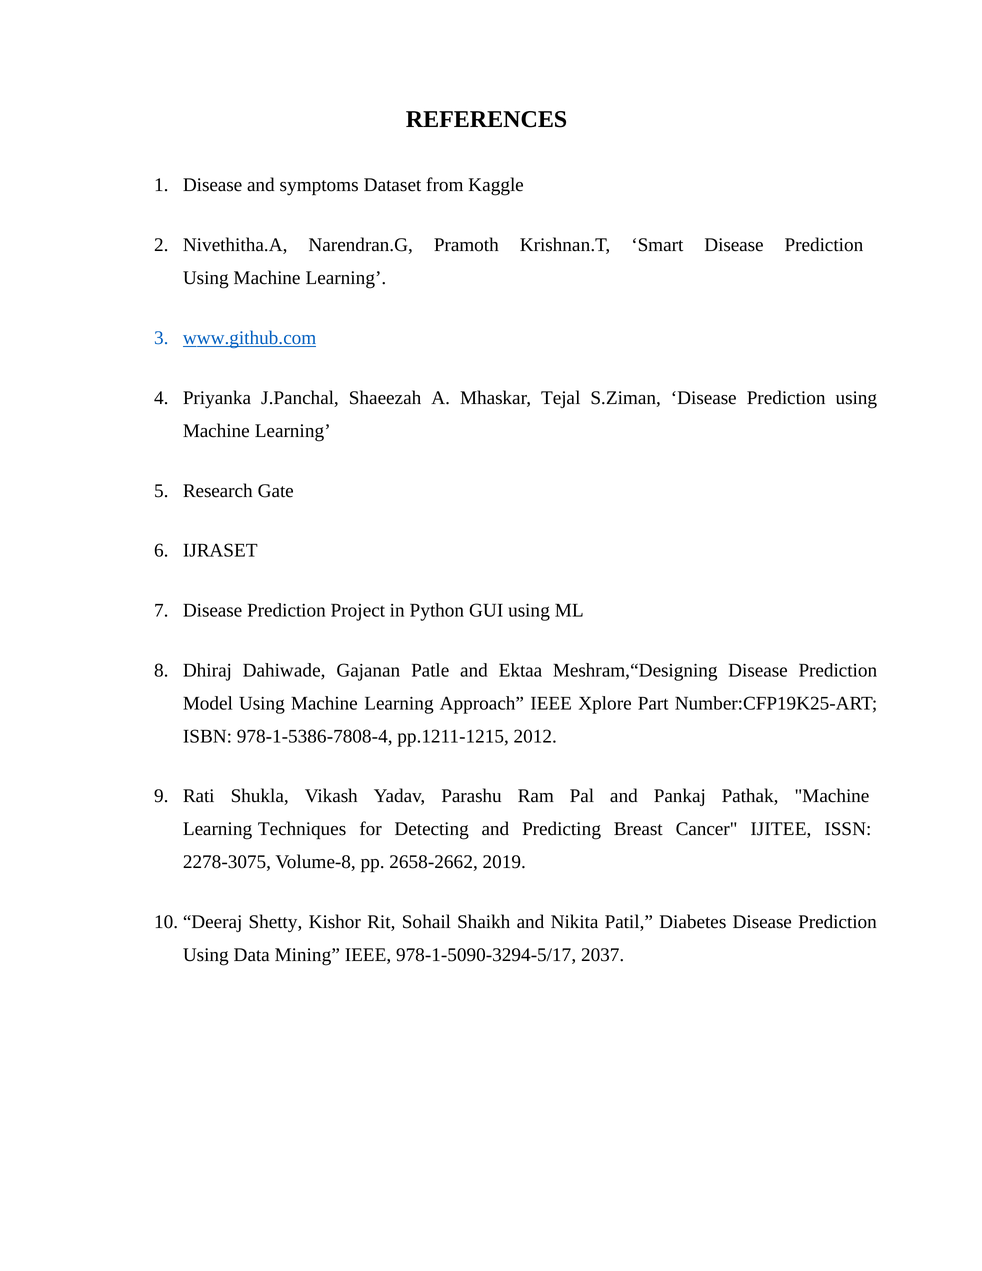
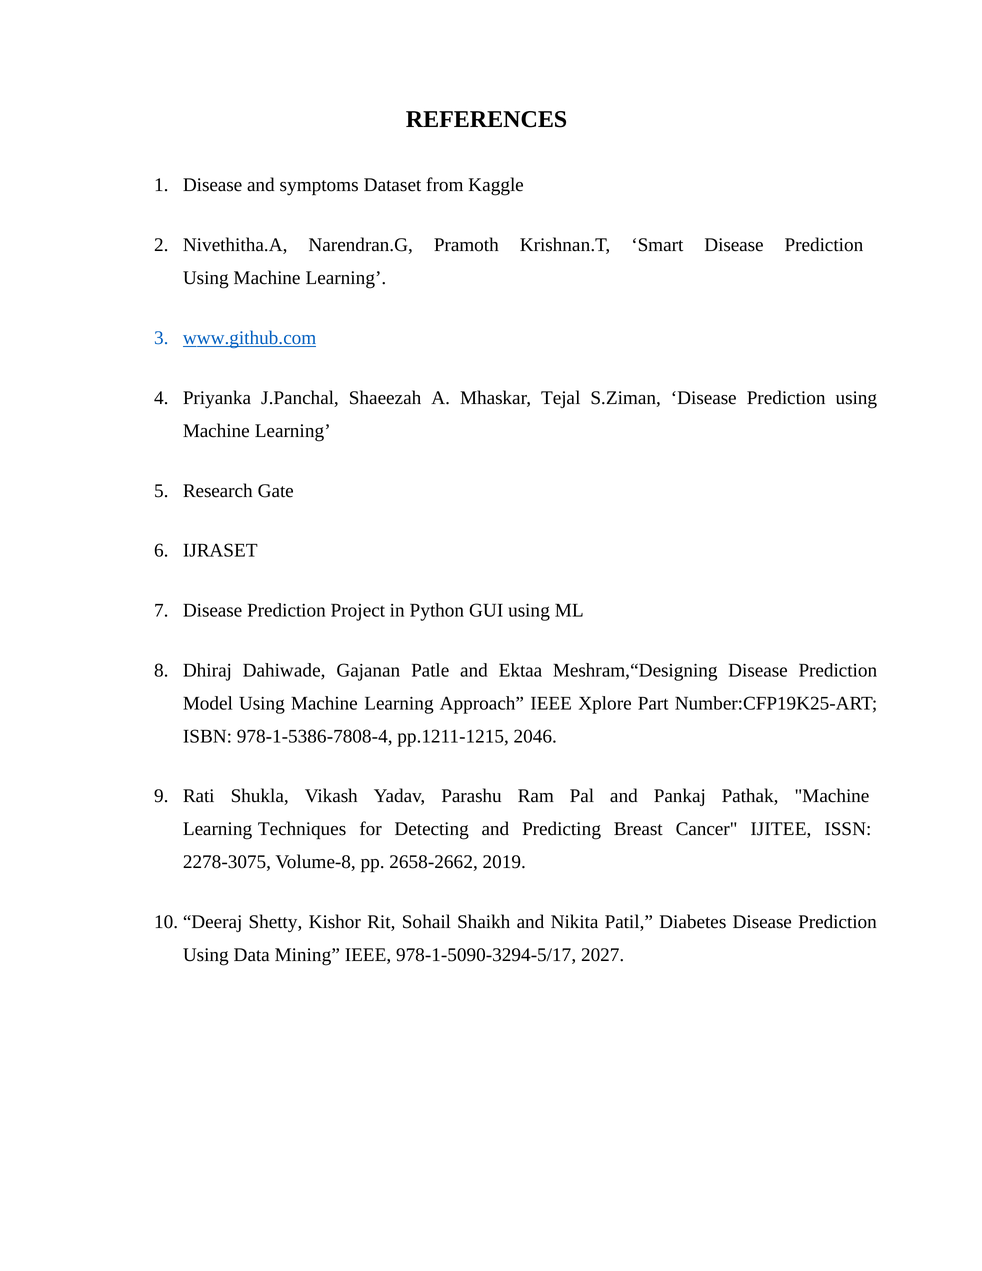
2012: 2012 -> 2046 (535, 736)
2037: 2037 -> 2027 (603, 955)
